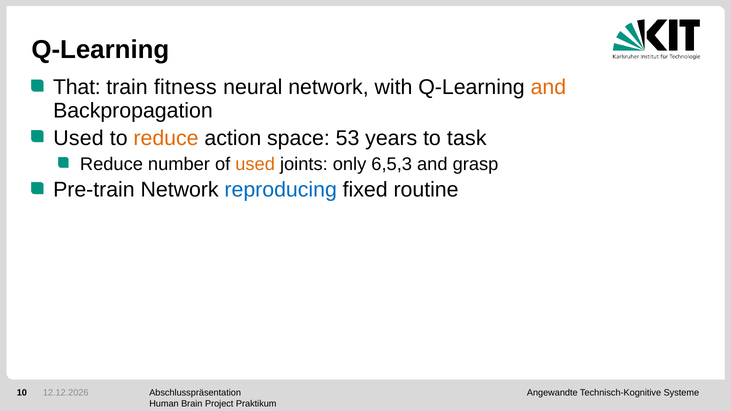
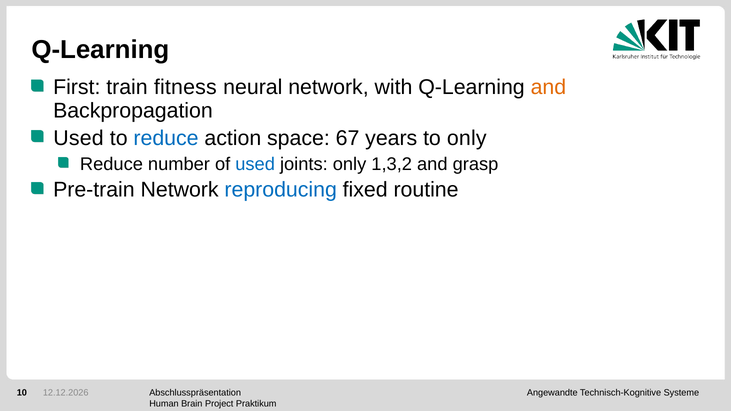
That: That -> First (77, 88)
reduce colour: orange -> blue (166, 138)
53: 53 -> 67 (347, 138)
to task: task -> only (467, 138)
used colour: orange -> blue (255, 164)
6,5,3: 6,5,3 -> 1,3,2 (392, 164)
